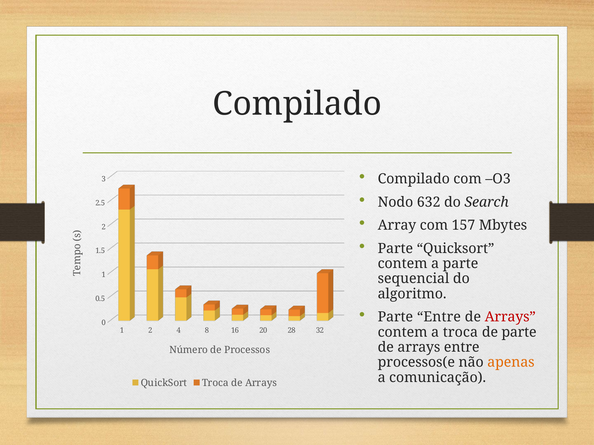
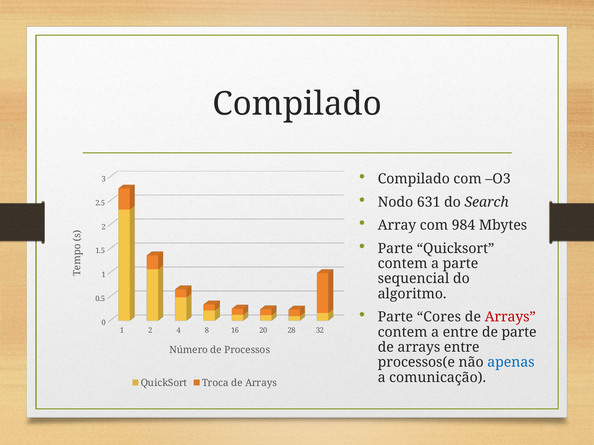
632: 632 -> 631 (429, 202)
157: 157 -> 984 (463, 226)
Parte Entre: Entre -> Cores (439, 317)
a troca: troca -> entre (460, 332)
apenas colour: orange -> blue (511, 363)
